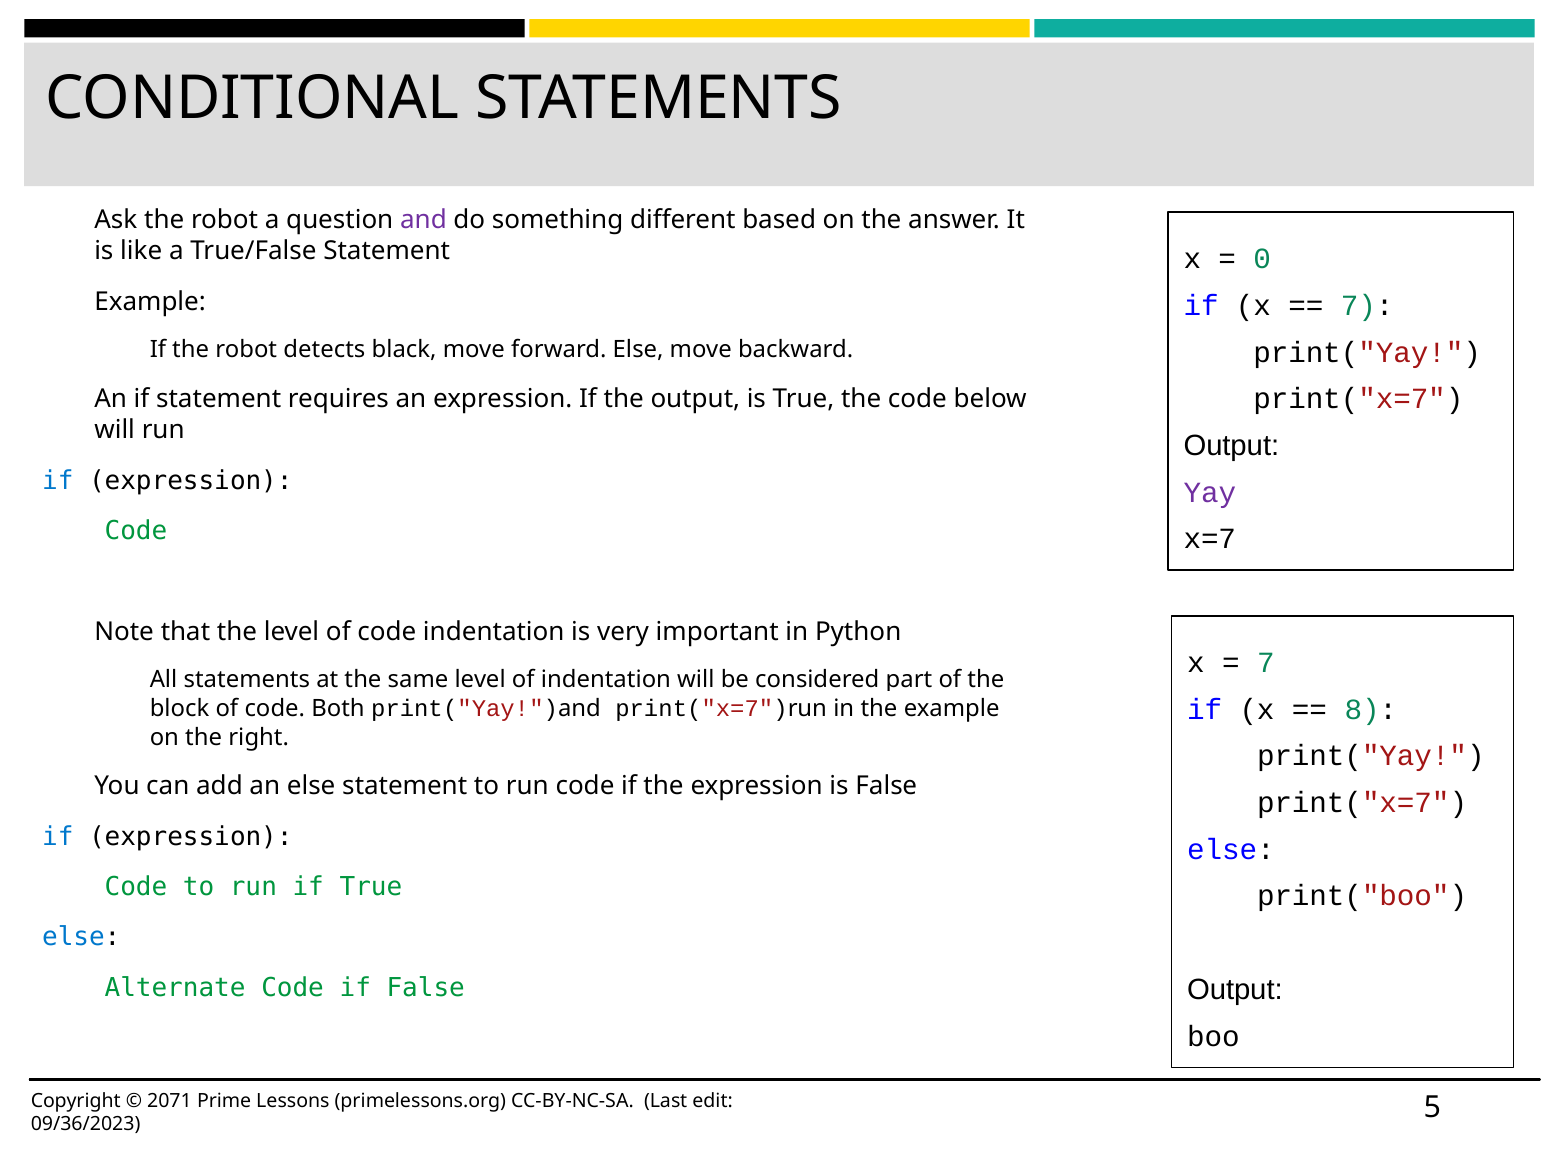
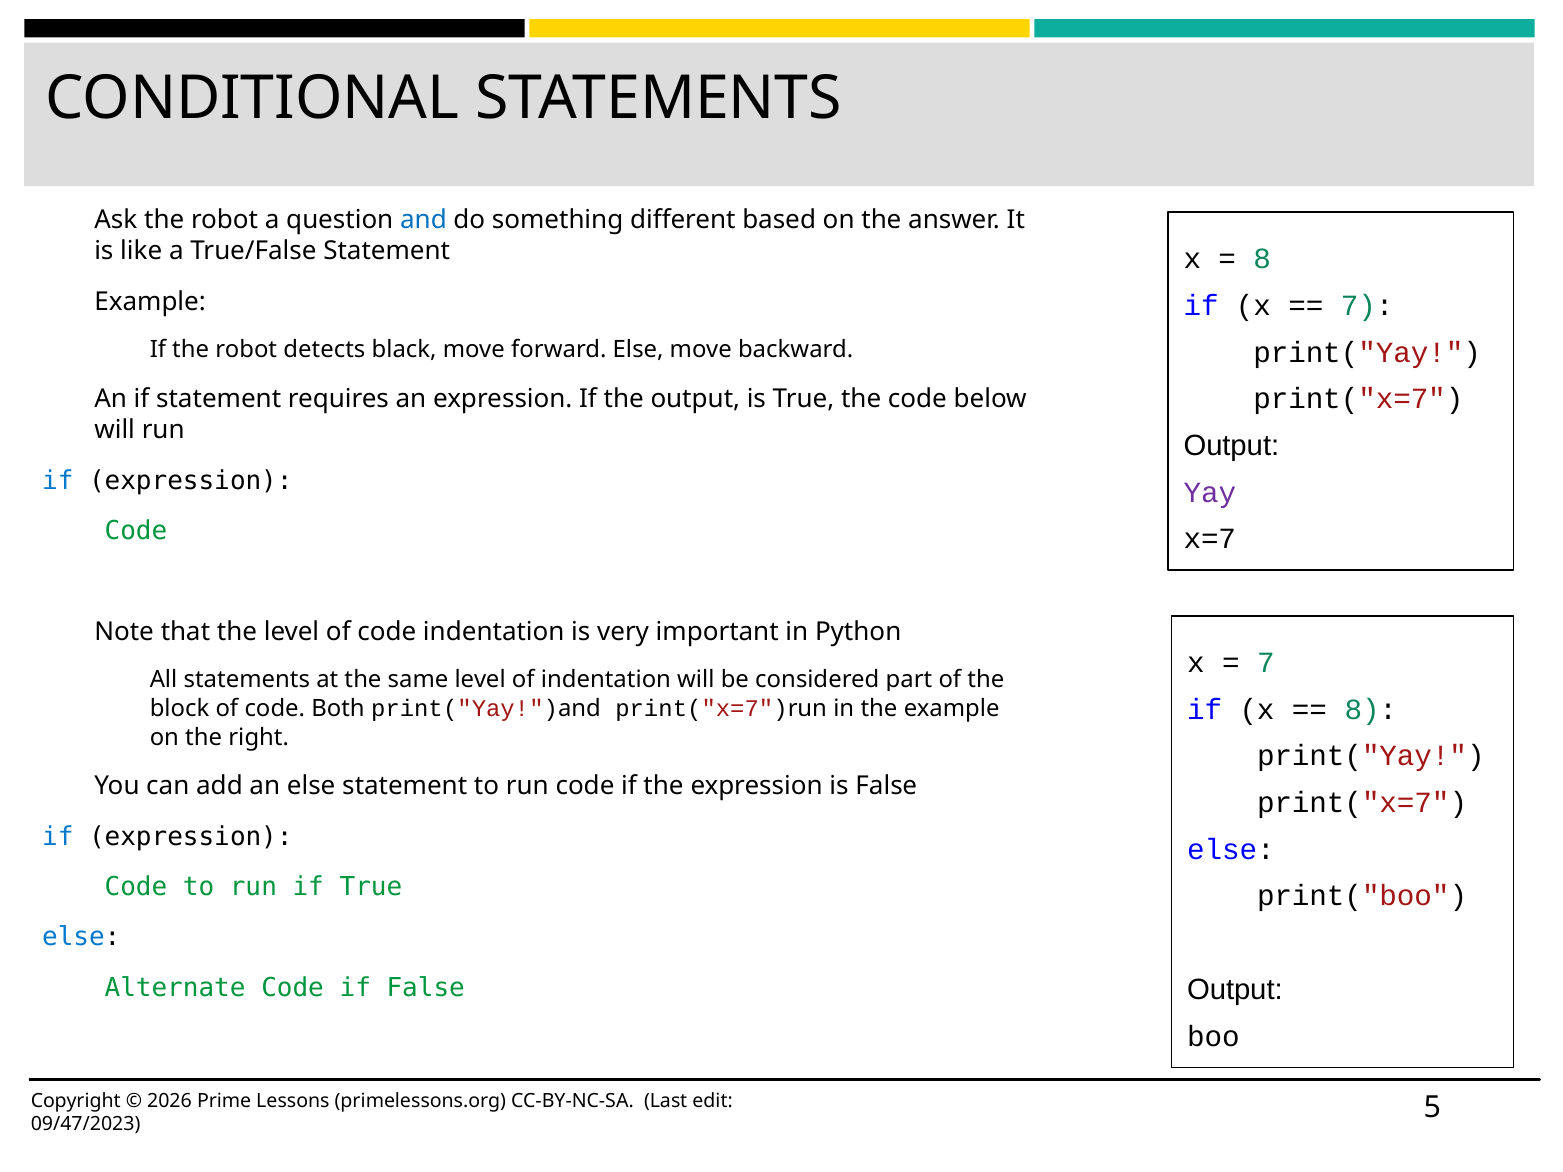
and colour: purple -> blue (423, 220)
0: 0 -> 8 (1262, 259)
2071: 2071 -> 2026 (169, 1101)
09/36/2023: 09/36/2023 -> 09/47/2023 (86, 1125)
